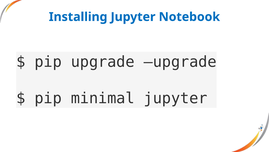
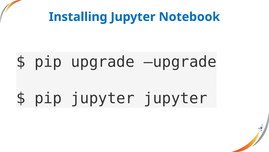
pip minimal: minimal -> jupyter (103, 98)
